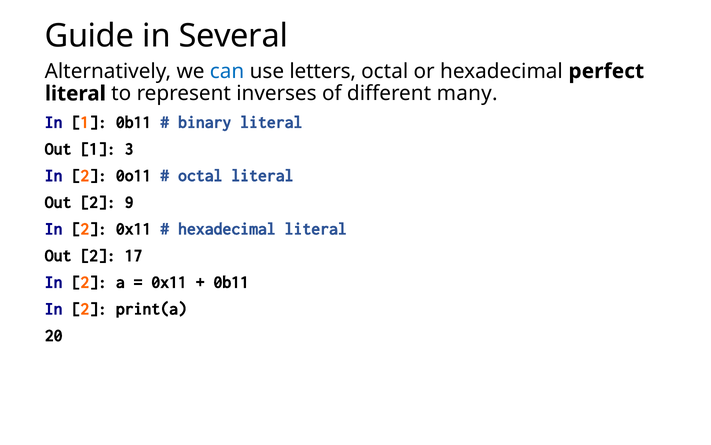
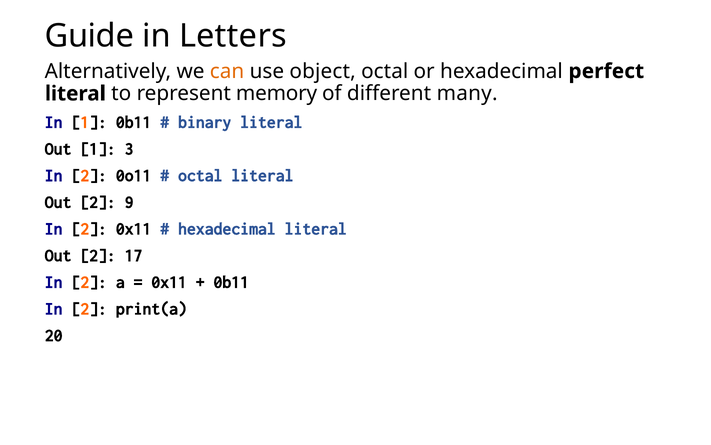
Several: Several -> Letters (233, 36)
can colour: blue -> orange (227, 71)
letters: letters -> object (323, 71)
inverses: inverses -> memory (277, 94)
